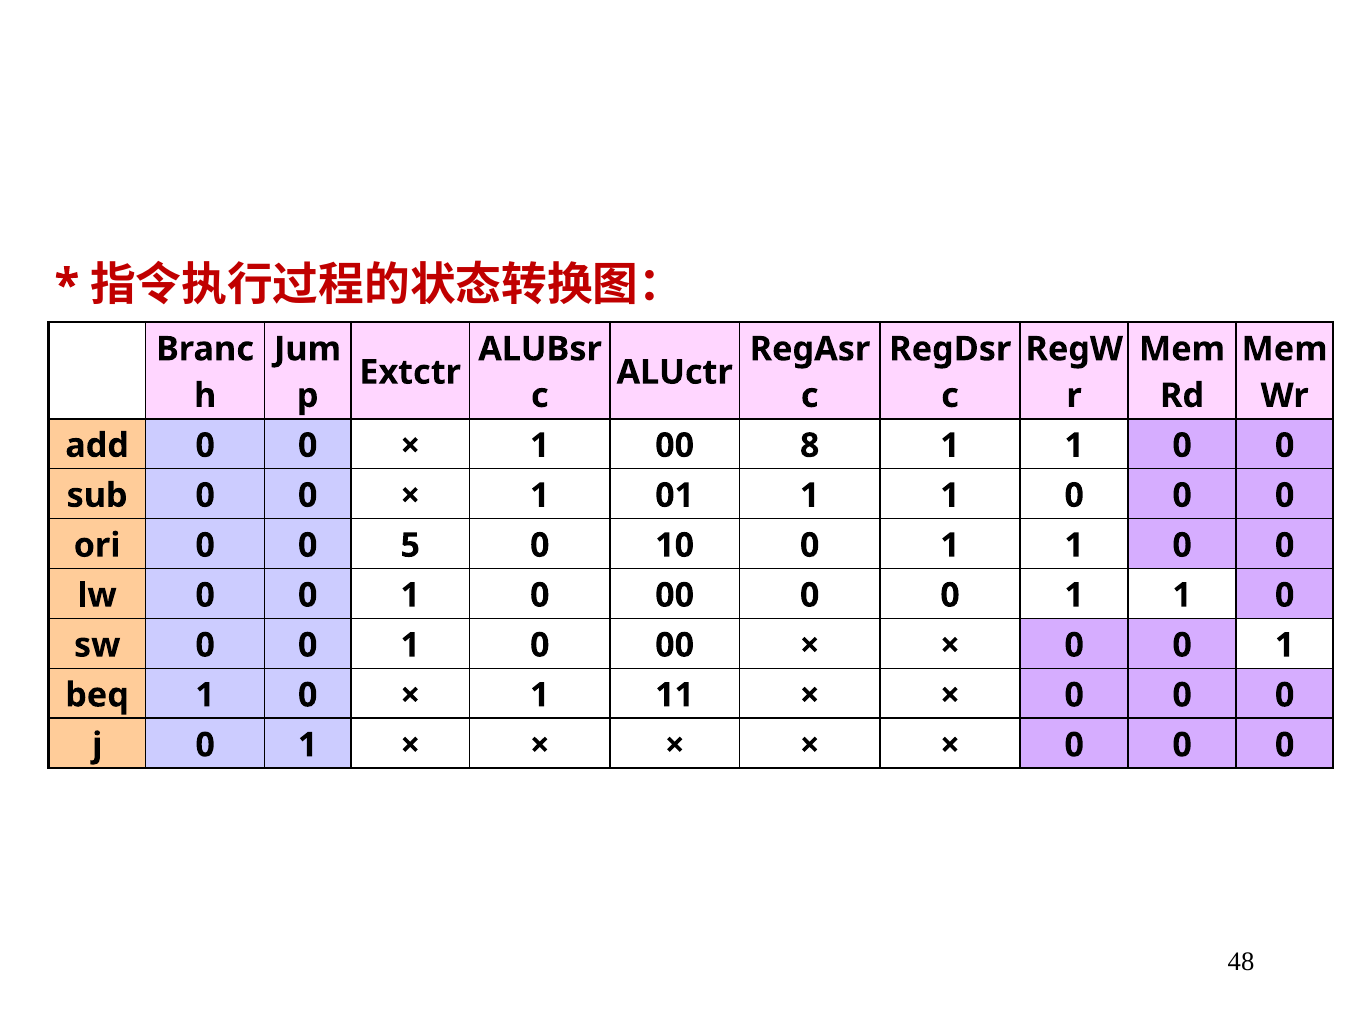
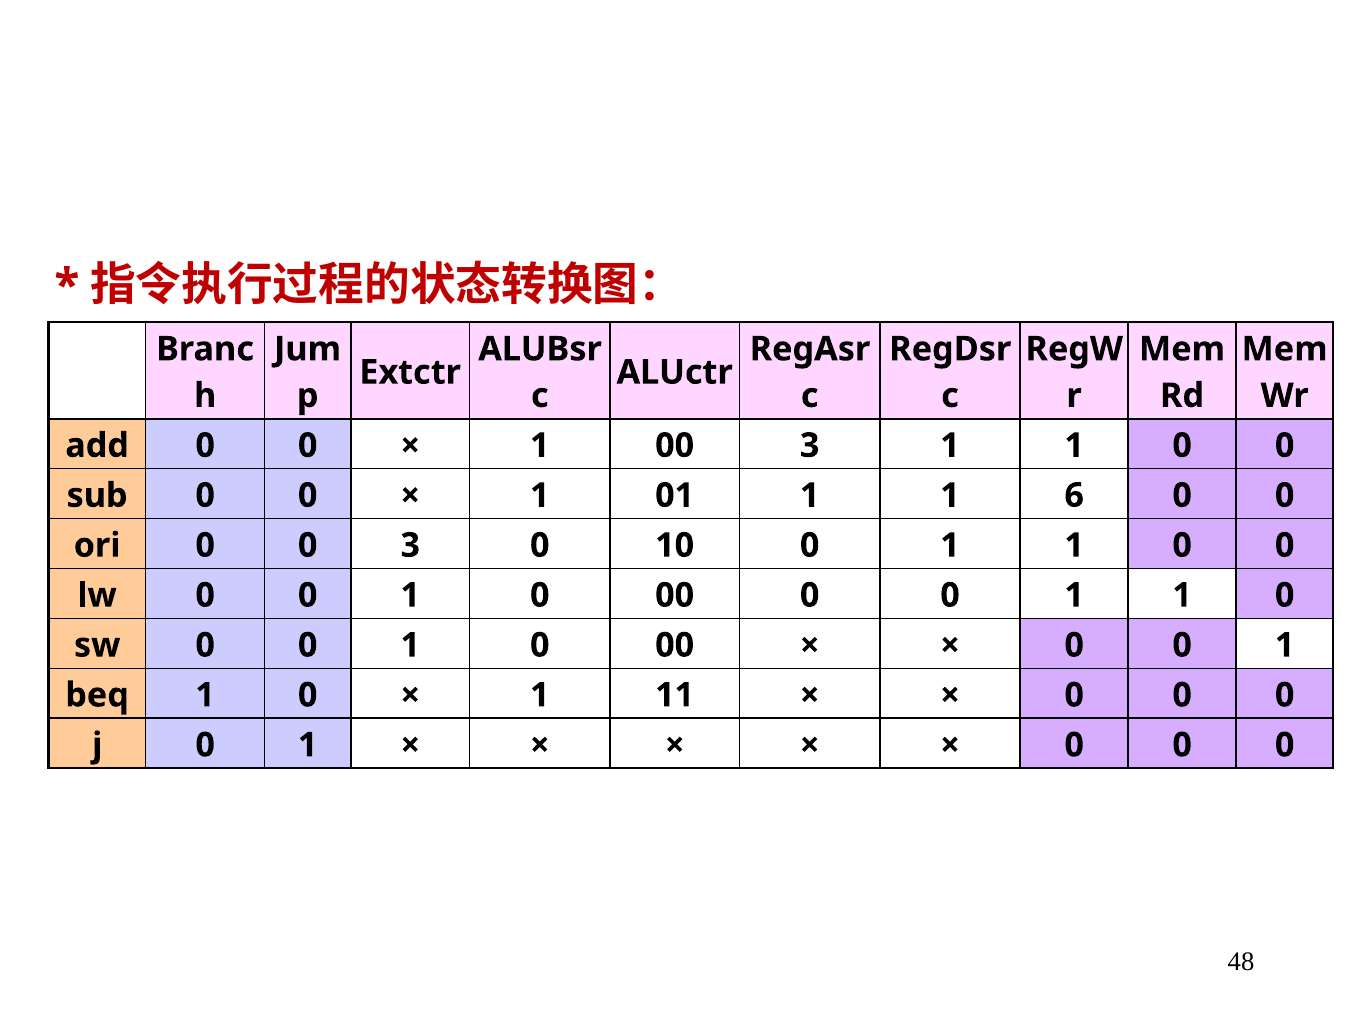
00 8: 8 -> 3 (810, 446)
01 1 1 0: 0 -> 6 (1074, 496)
5: 5 -> 3 (410, 546)
